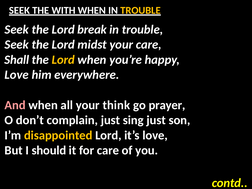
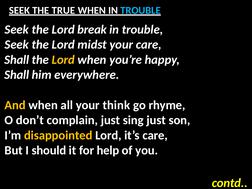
WITH: WITH -> TRUE (63, 10)
TROUBLE colour: yellow -> light blue (140, 10)
Love: Love -> Shall (17, 75)
And colour: pink -> yellow (15, 105)
prayer: prayer -> rhyme (167, 105)
it’s love: love -> care (155, 135)
for care: care -> help (108, 150)
